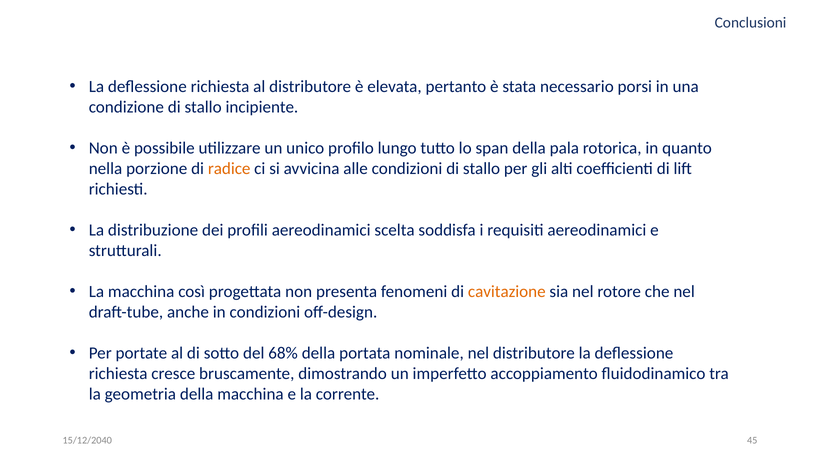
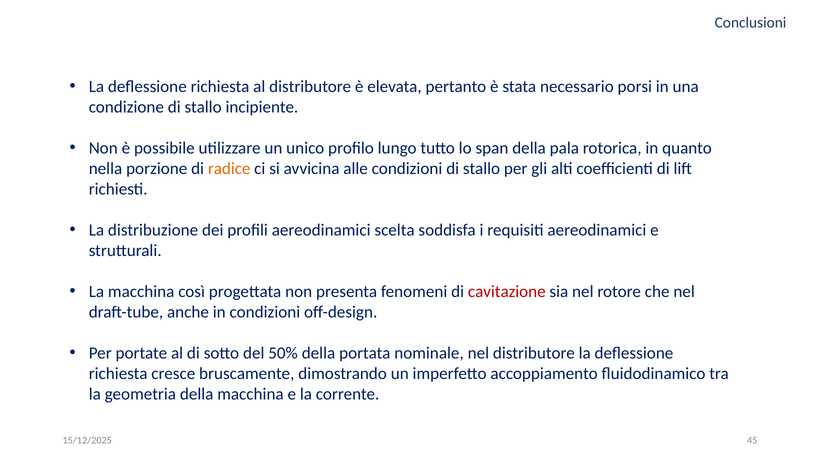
cavitazione colour: orange -> red (507, 292)
68%: 68% -> 50% (283, 353)
15/12/2040: 15/12/2040 -> 15/12/2025 (87, 440)
